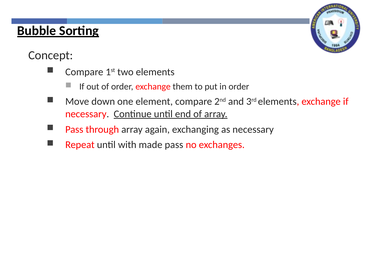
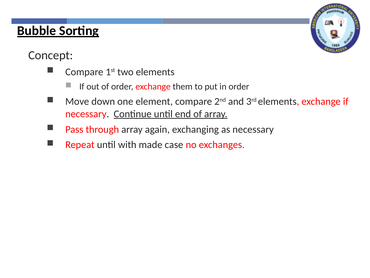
made pass: pass -> case (174, 145)
